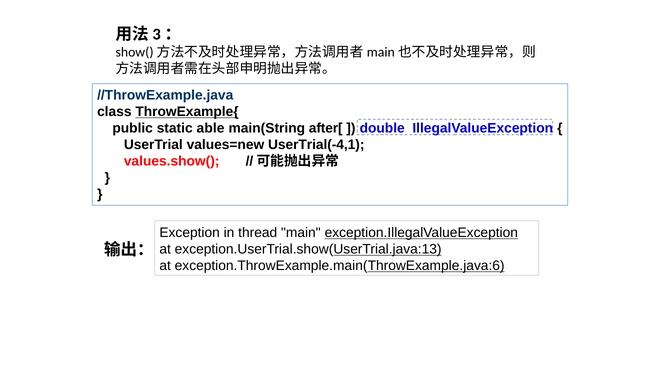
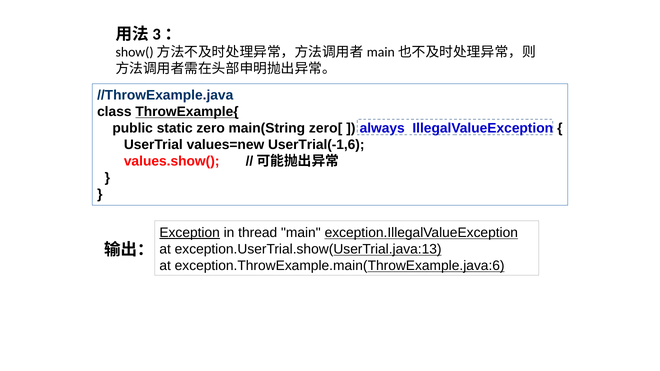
able: able -> zero (211, 128)
after[: after[ -> zero[ (326, 128)
double: double -> always (382, 128)
UserTrial(-4,1: UserTrial(-4,1 -> UserTrial(-1,6 (316, 145)
Exception underline: none -> present (190, 233)
